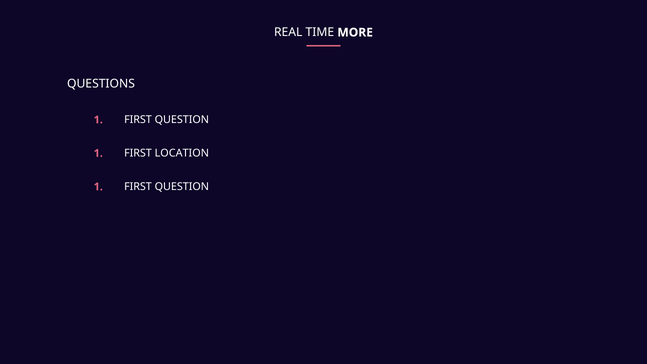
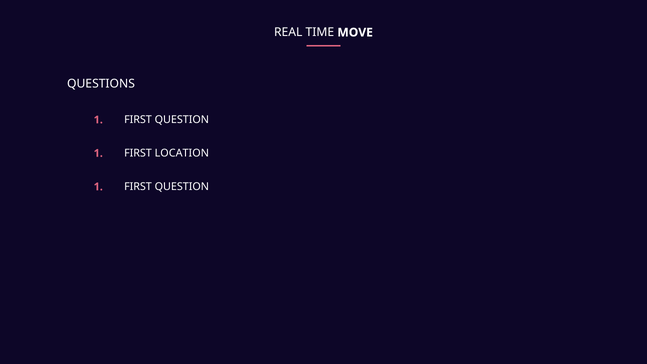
MORE: MORE -> MOVE (355, 32)
